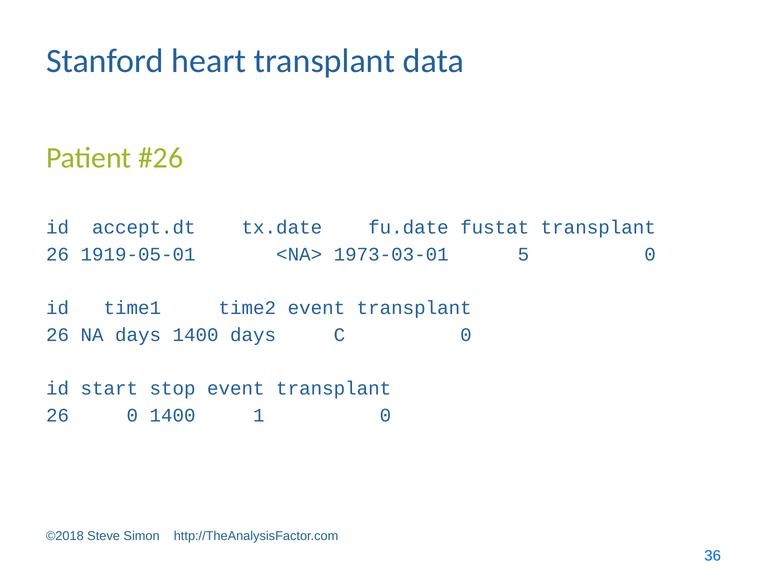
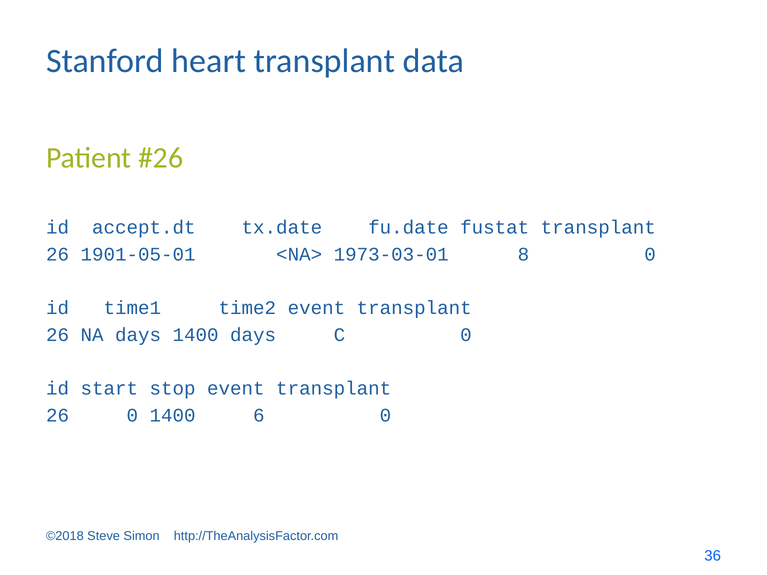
1919-05-01: 1919-05-01 -> 1901-05-01 (138, 254)
5: 5 -> 8 (523, 254)
1: 1 -> 6 (259, 416)
